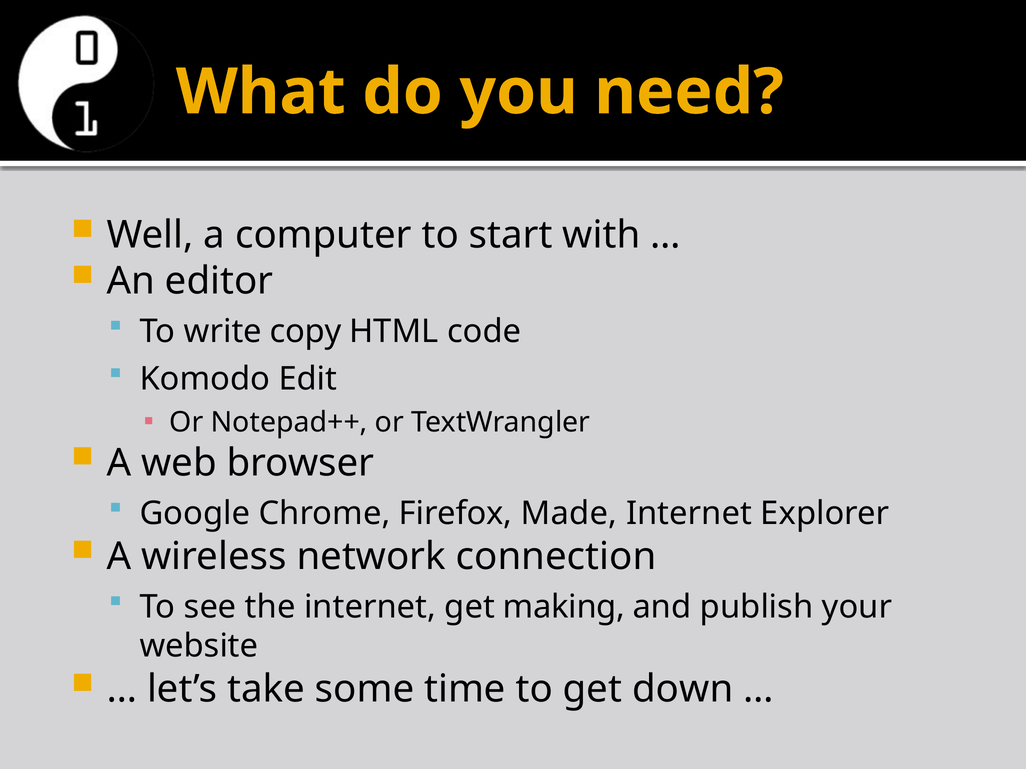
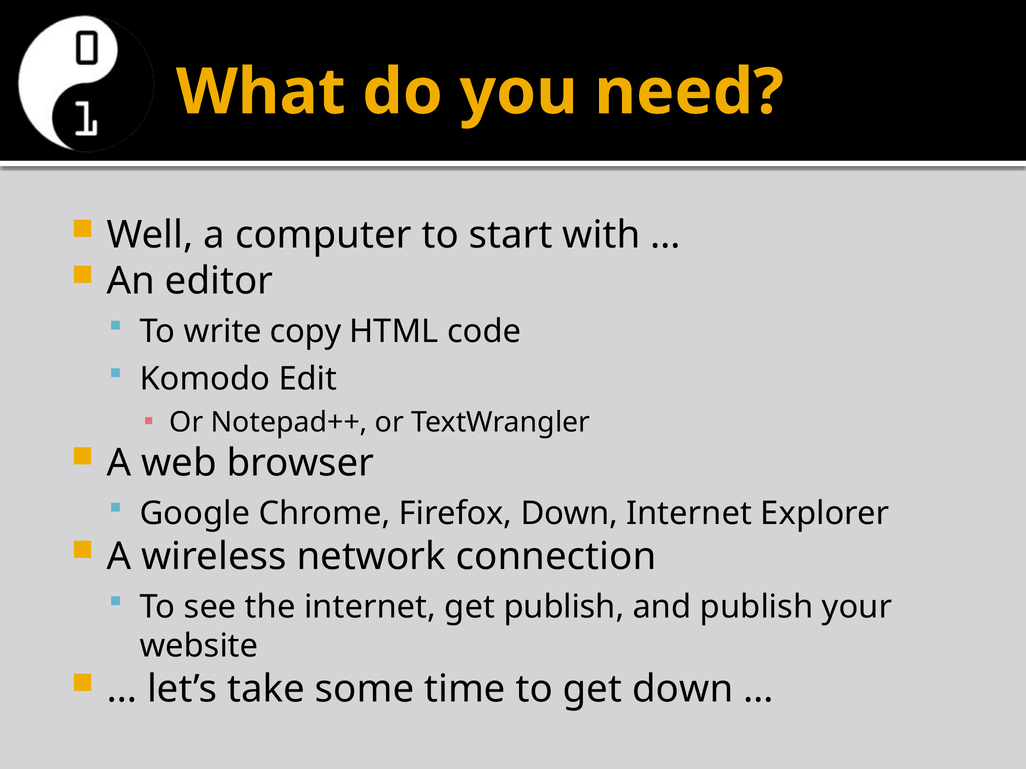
Firefox Made: Made -> Down (569, 514)
get making: making -> publish (564, 607)
